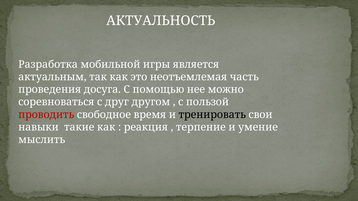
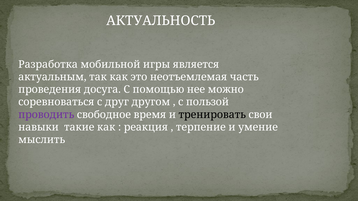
проводить colour: red -> purple (46, 115)
